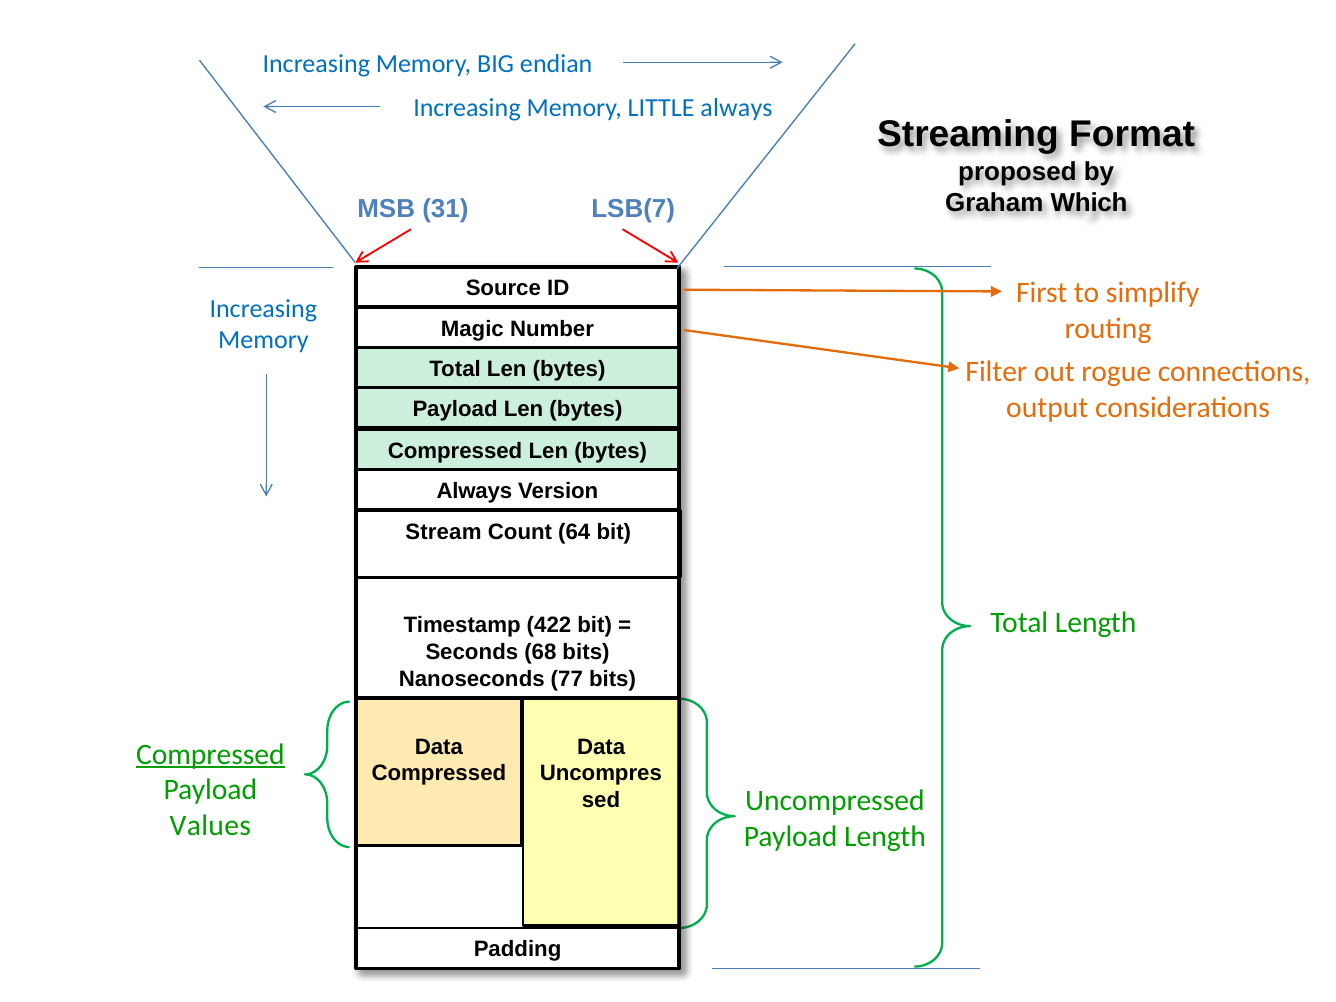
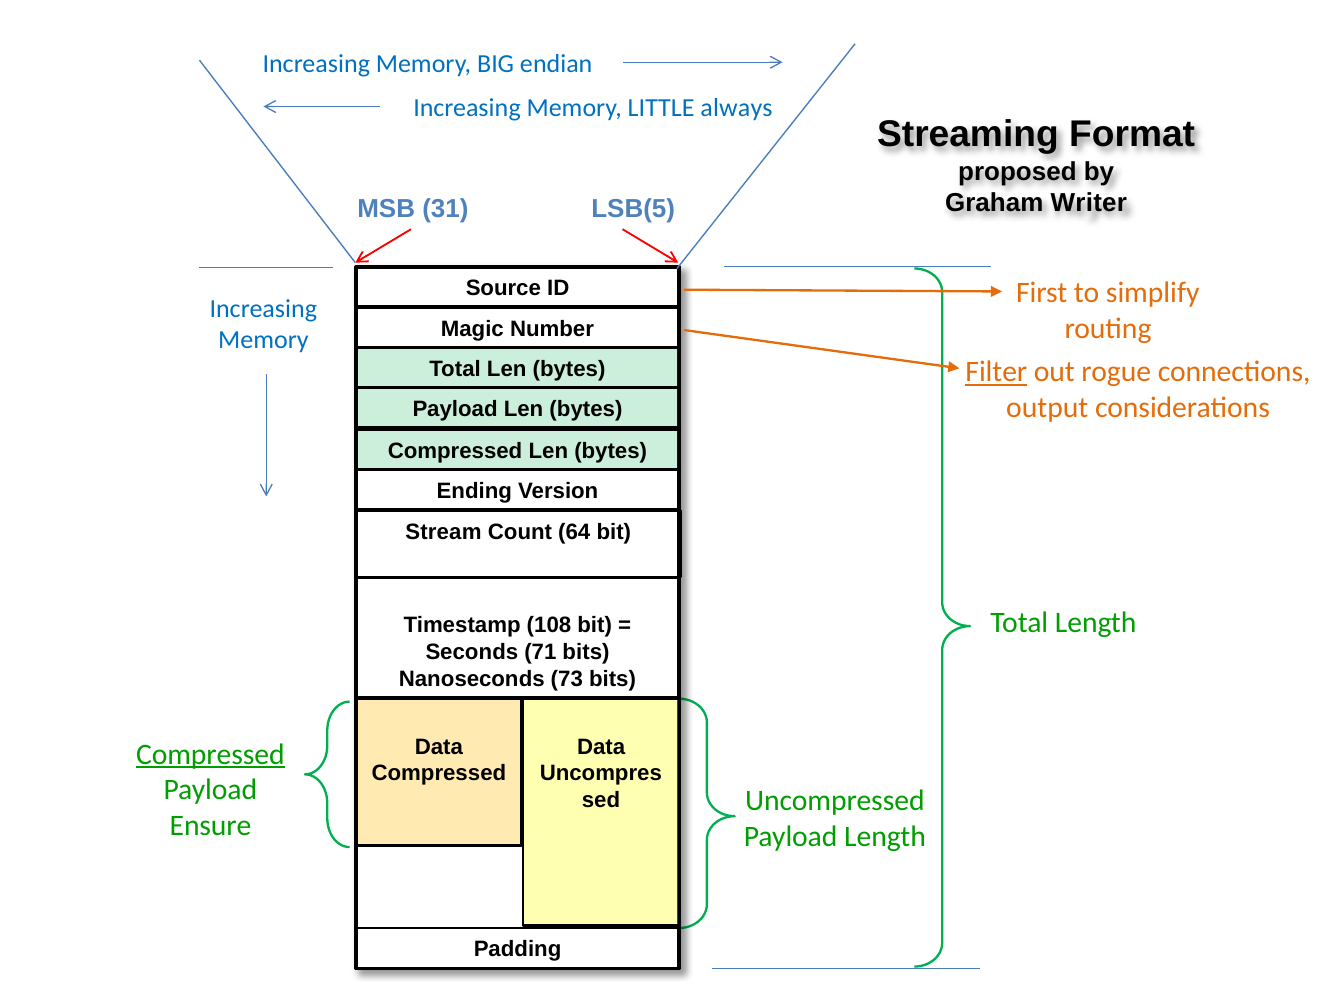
Which: Which -> Writer (1089, 203)
LSB(7: LSB(7 -> LSB(5 (633, 209)
Filter underline: none -> present (996, 372)
Always: Always -> Ending (474, 491)
422: 422 -> 108 (549, 626)
68: 68 -> 71 (540, 652)
77: 77 -> 73 (567, 679)
Values: Values -> Ensure (211, 826)
